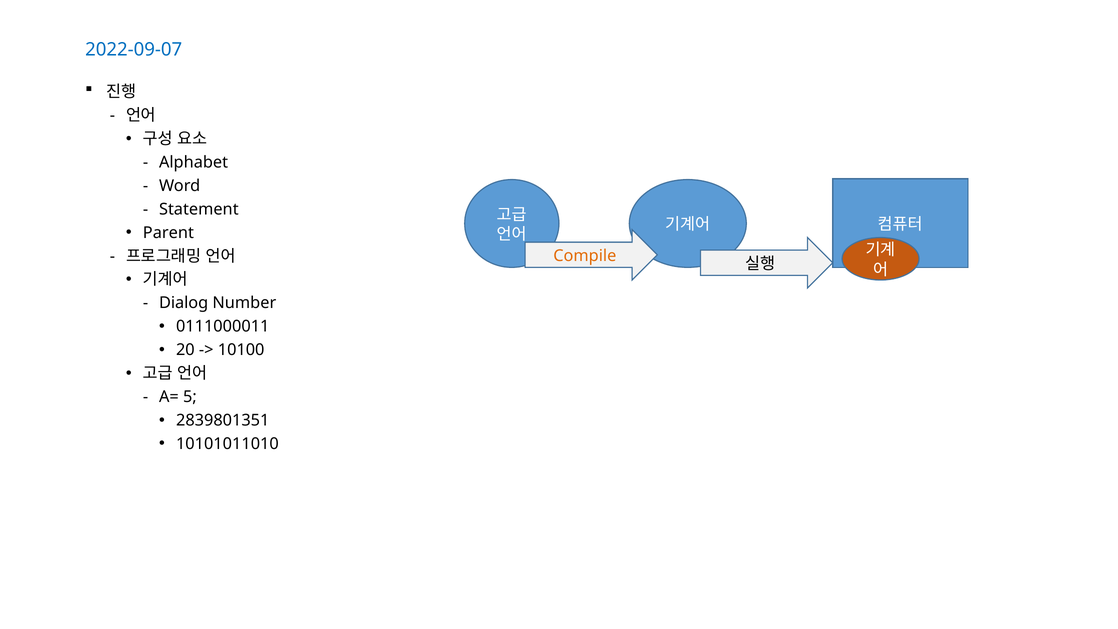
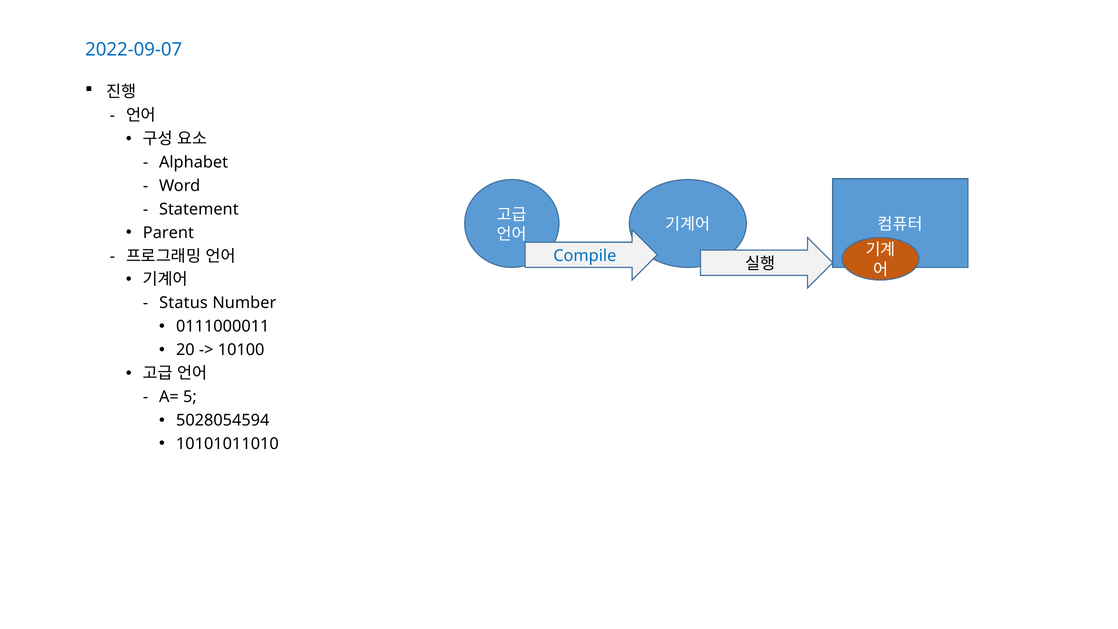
Compile colour: orange -> blue (585, 256)
Dialog: Dialog -> Status (184, 303)
2839801351: 2839801351 -> 5028054594 (223, 420)
